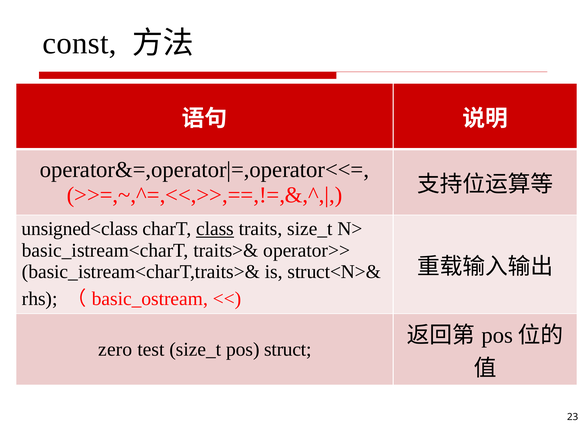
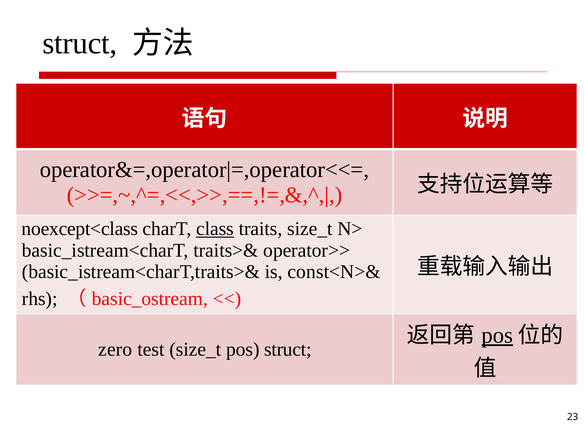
const: const -> struct (80, 43)
unsigned<class: unsigned<class -> noexcept<class (80, 229)
struct<N>&: struct<N>& -> const<N>& (334, 272)
pos underline: none -> present (497, 335)
